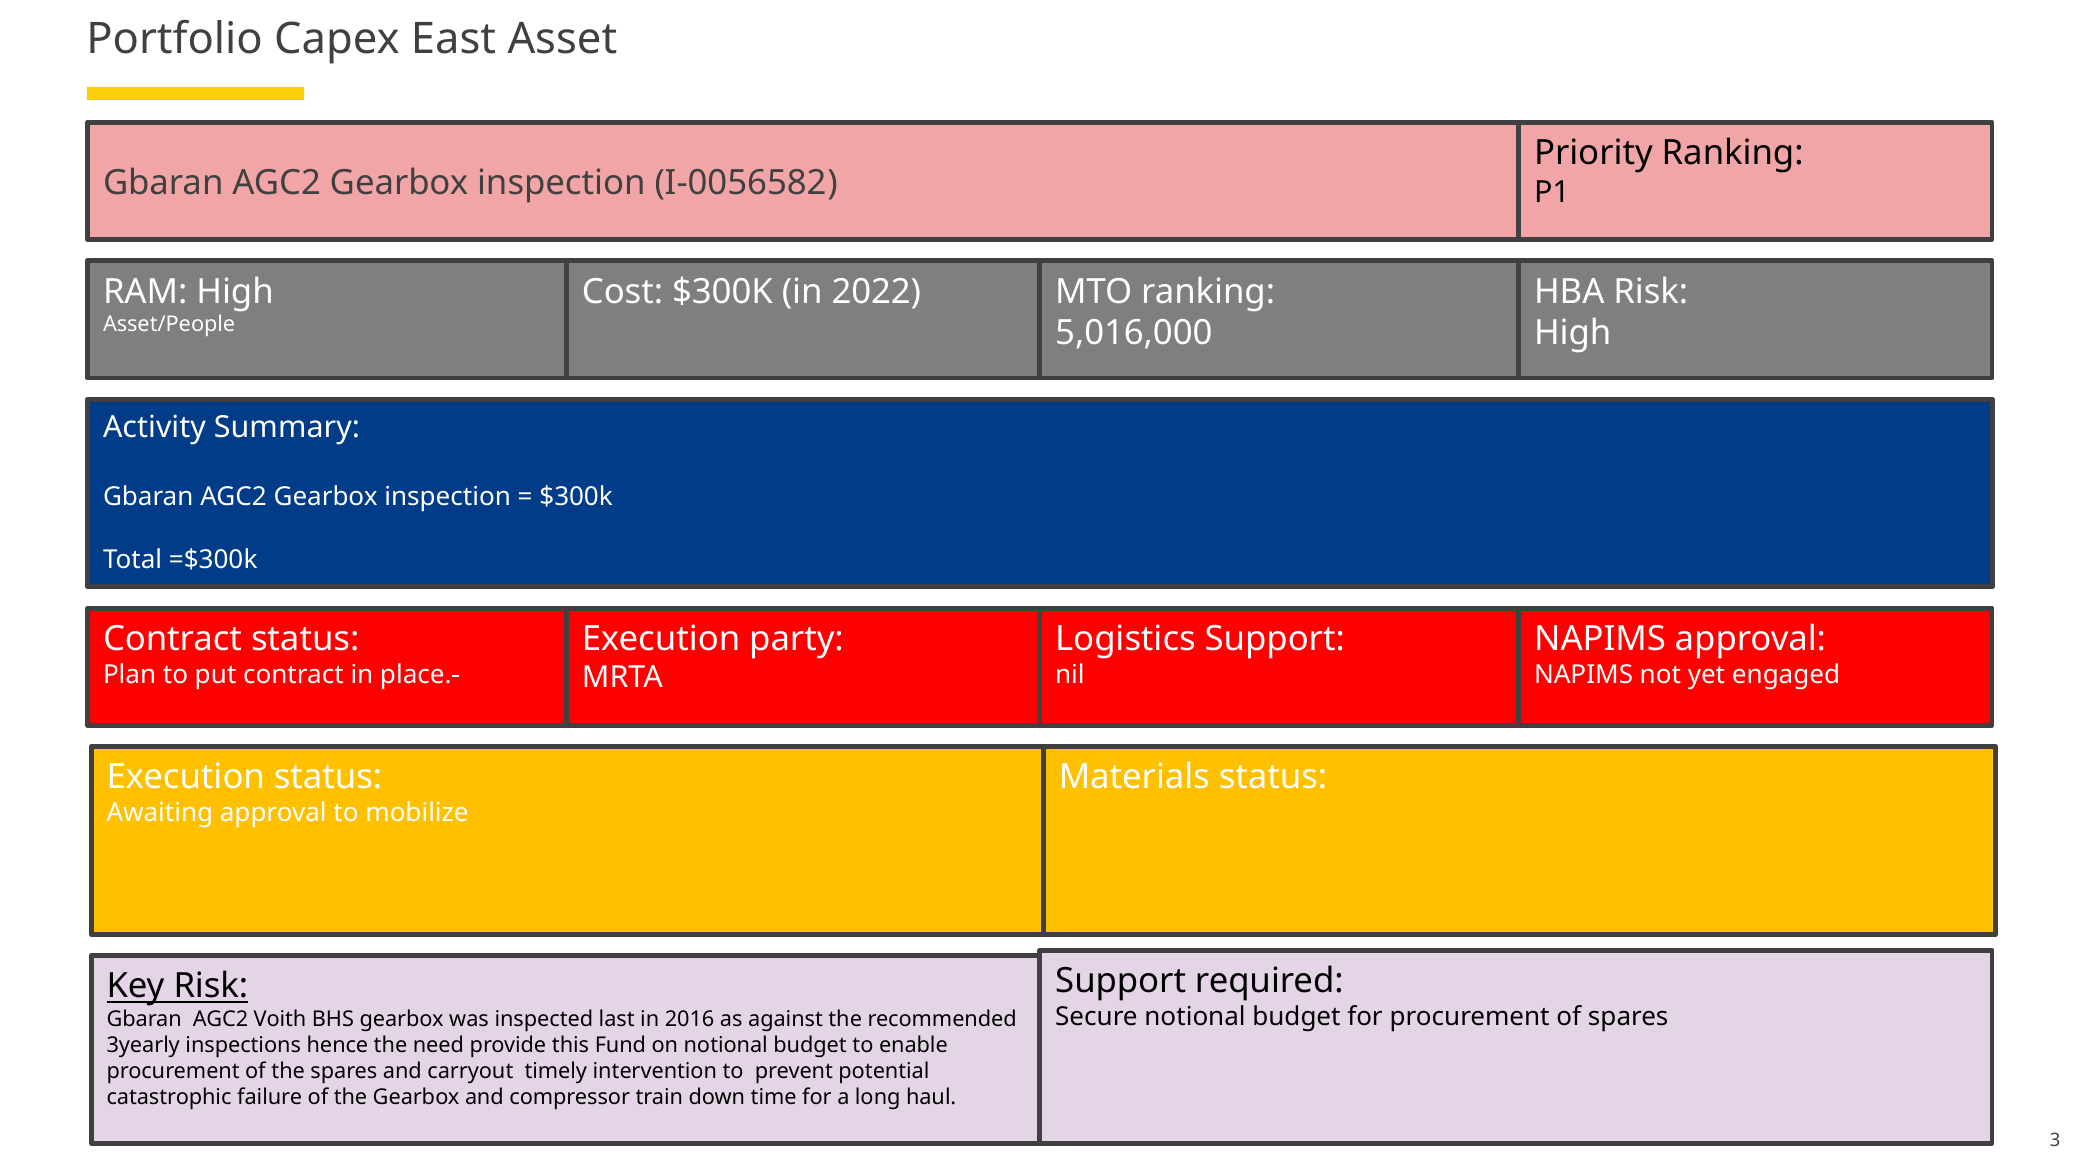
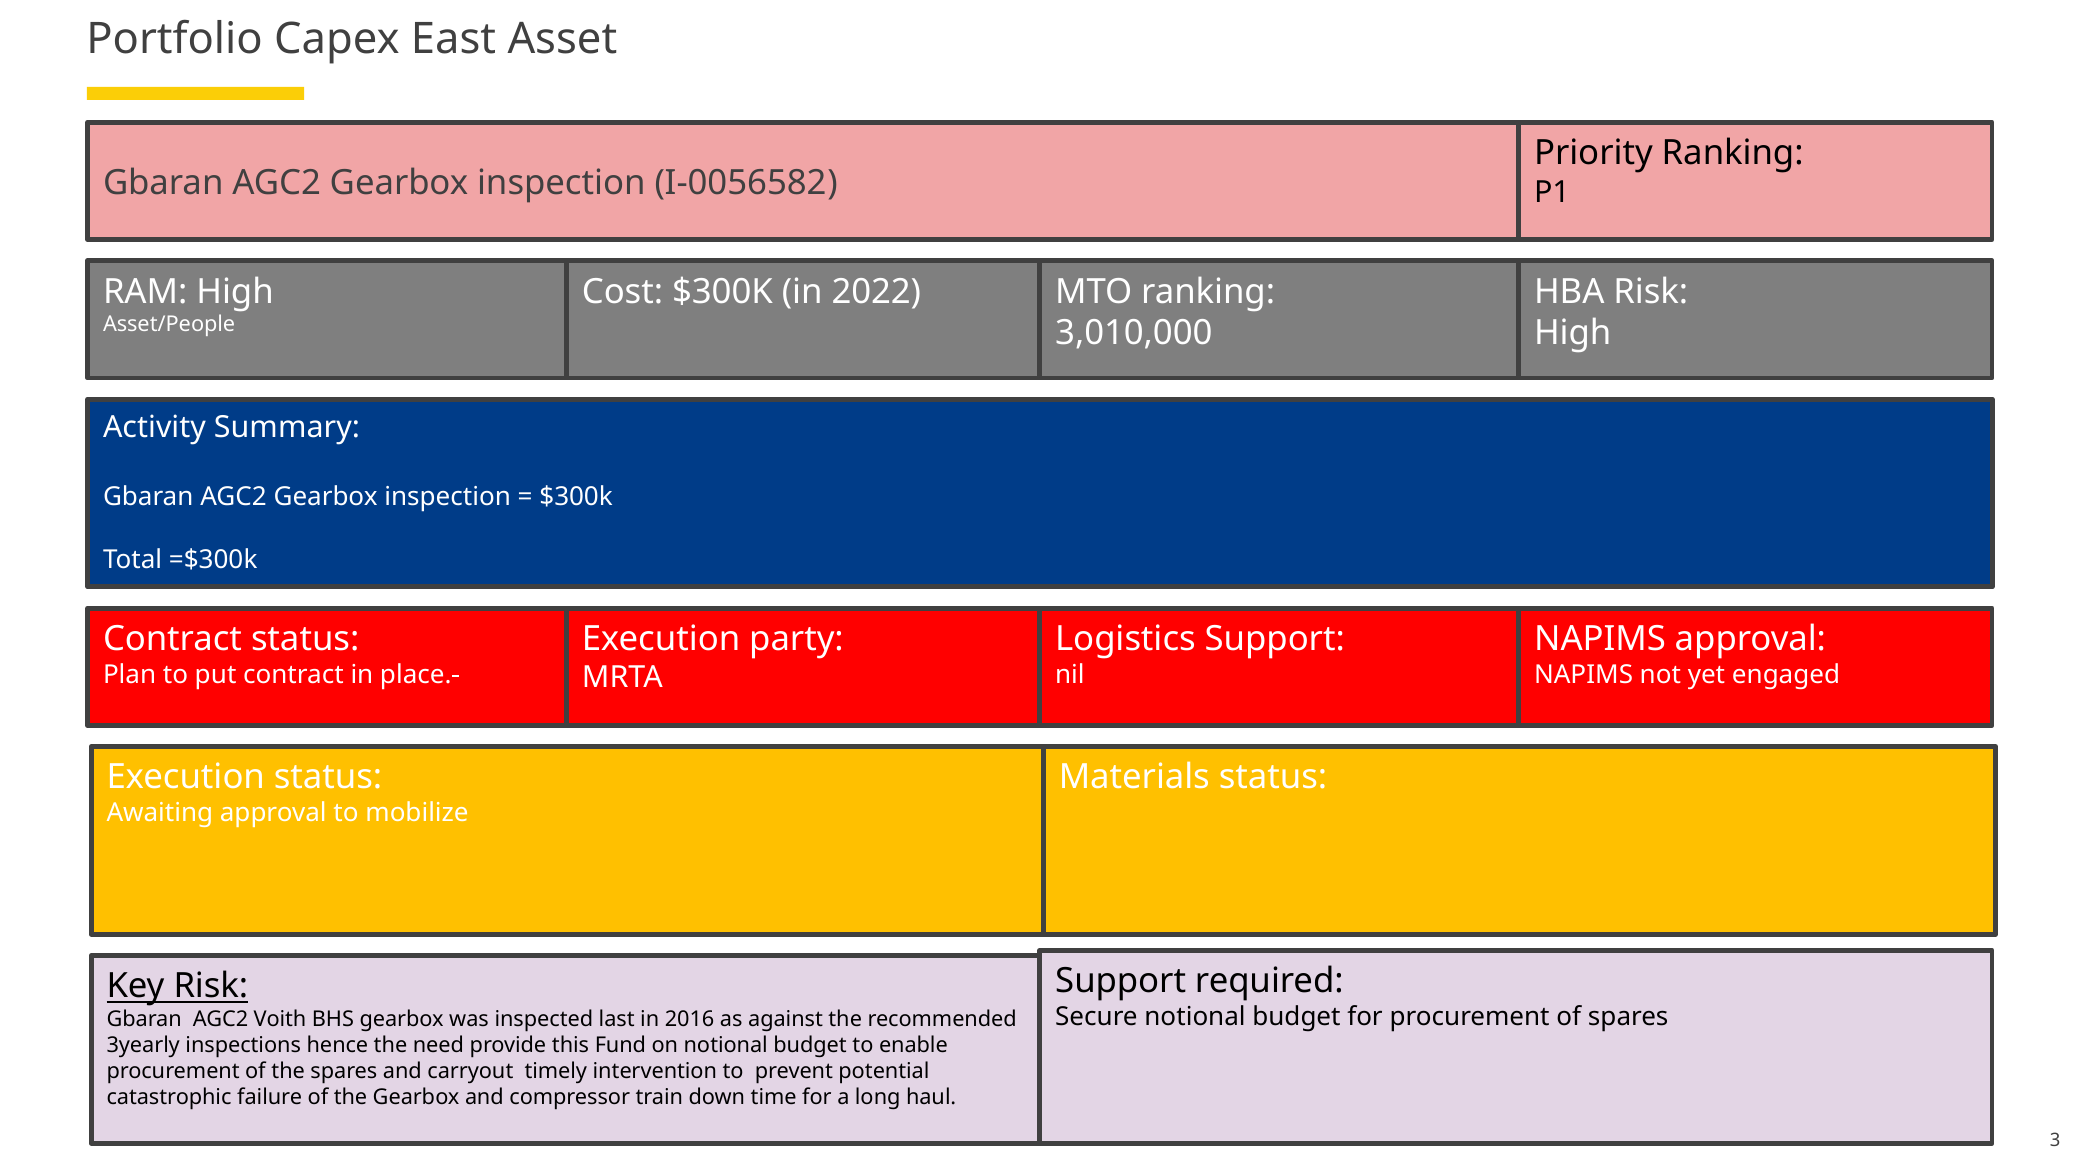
5,016,000: 5,016,000 -> 3,010,000 (1134, 333)
